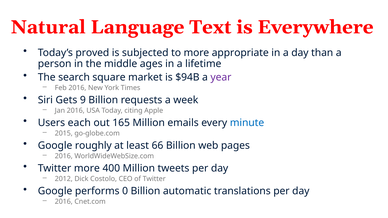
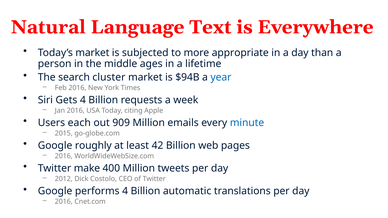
Today’s proved: proved -> market (92, 53)
square: square -> cluster (109, 77)
year colour: purple -> blue (221, 77)
Gets 9: 9 -> 4 (83, 100)
165: 165 -> 909 (121, 123)
66: 66 -> 42 (157, 146)
Twitter more: more -> make (87, 168)
performs 0: 0 -> 4 (125, 191)
